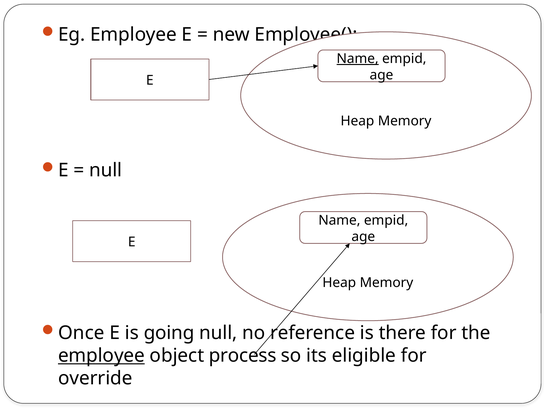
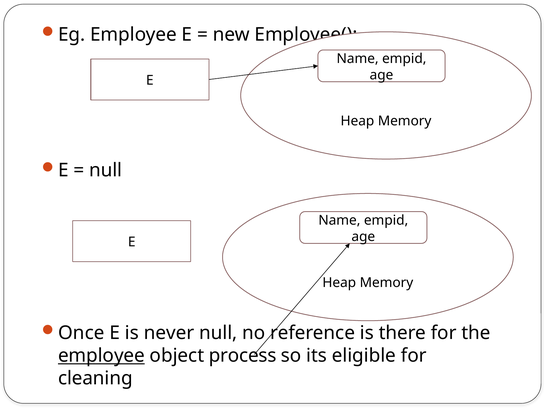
Name underline: present -> none (358, 59)
going: going -> never (169, 333)
override: override -> cleaning (95, 378)
